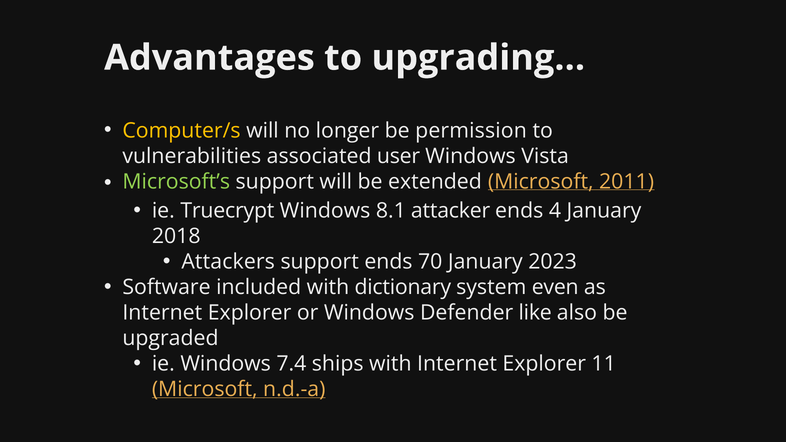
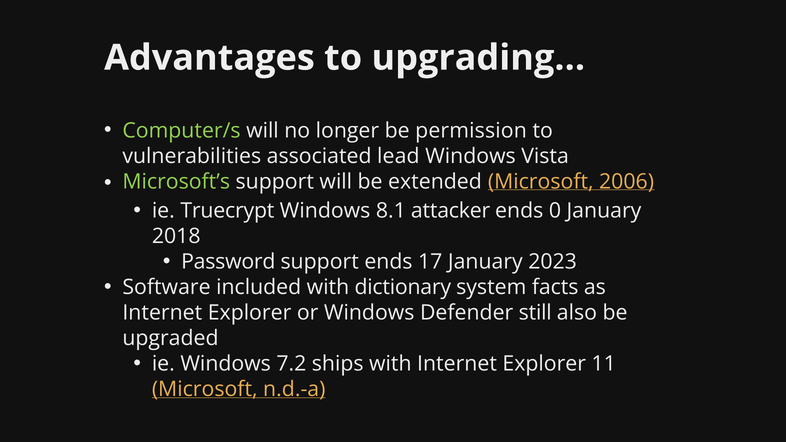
Computer/s colour: yellow -> light green (182, 131)
user: user -> lead (398, 156)
2011: 2011 -> 2006 (627, 182)
4: 4 -> 0 (555, 211)
Attackers: Attackers -> Password (228, 262)
70: 70 -> 17 (430, 262)
even: even -> facts (555, 287)
like: like -> still (535, 313)
7.4: 7.4 -> 7.2 (291, 364)
